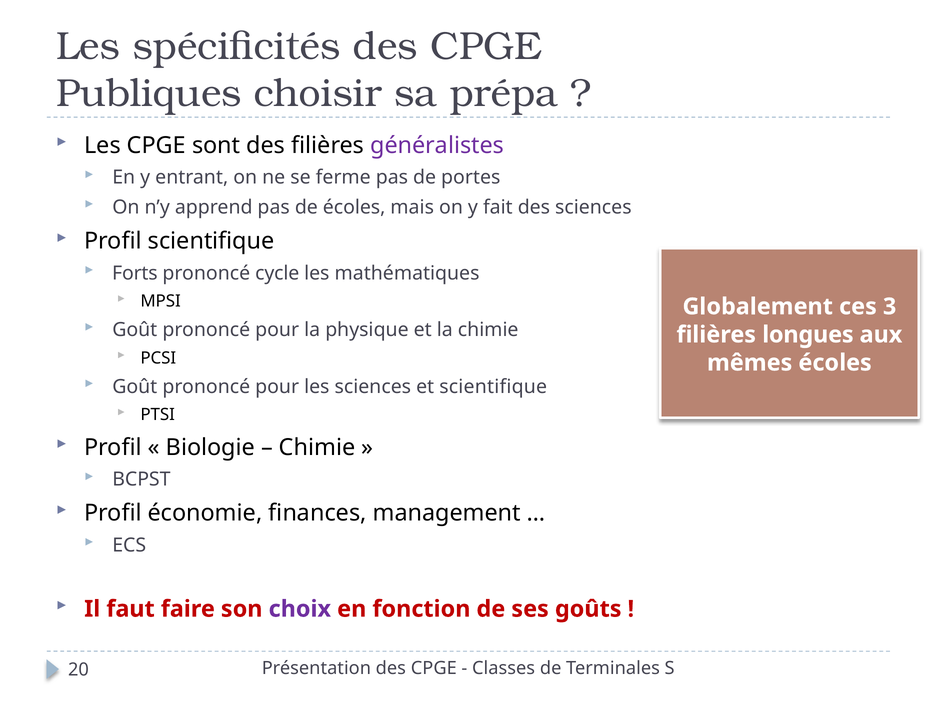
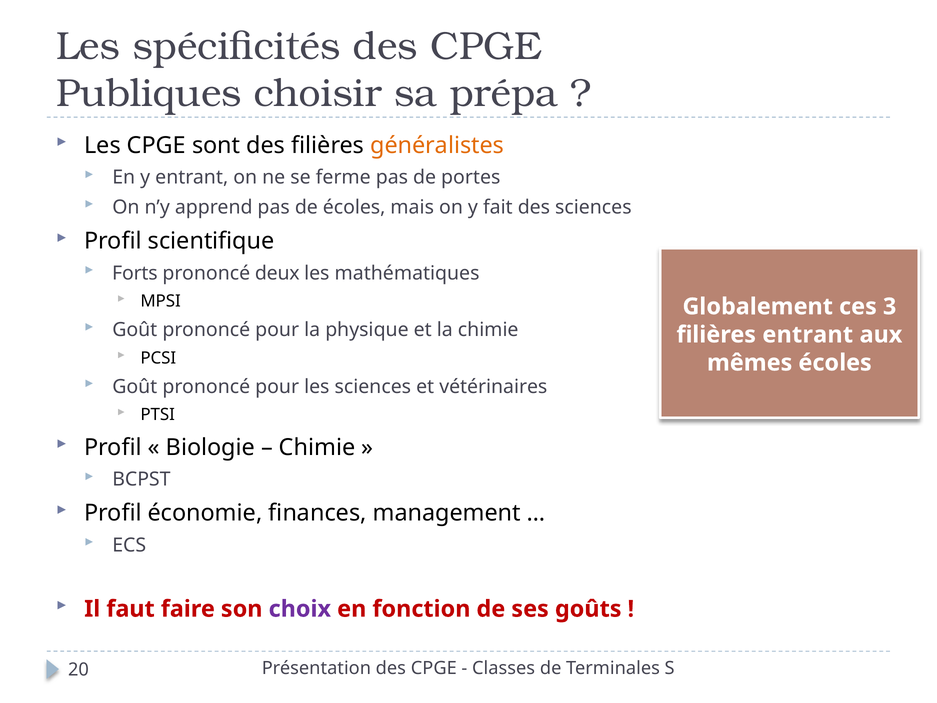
généralistes colour: purple -> orange (437, 145)
cycle: cycle -> deux (277, 273)
filières longues: longues -> entrant (808, 335)
et scientifique: scientifique -> vétérinaires (493, 386)
